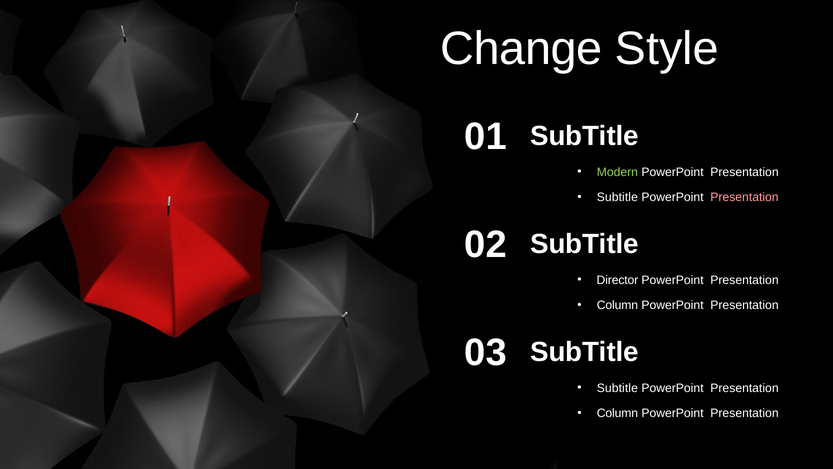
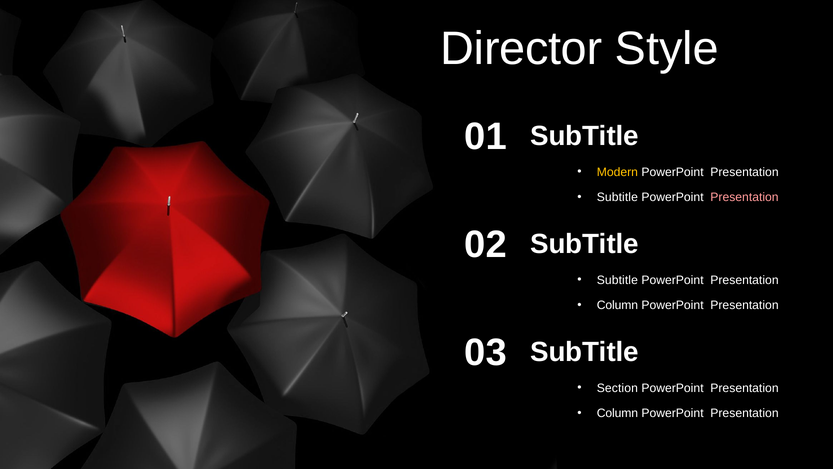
Change: Change -> Director (521, 49)
Modern colour: light green -> yellow (617, 172)
Director: Director -> Subtitle (617, 280)
Subtitle: Subtitle -> Section (617, 388)
